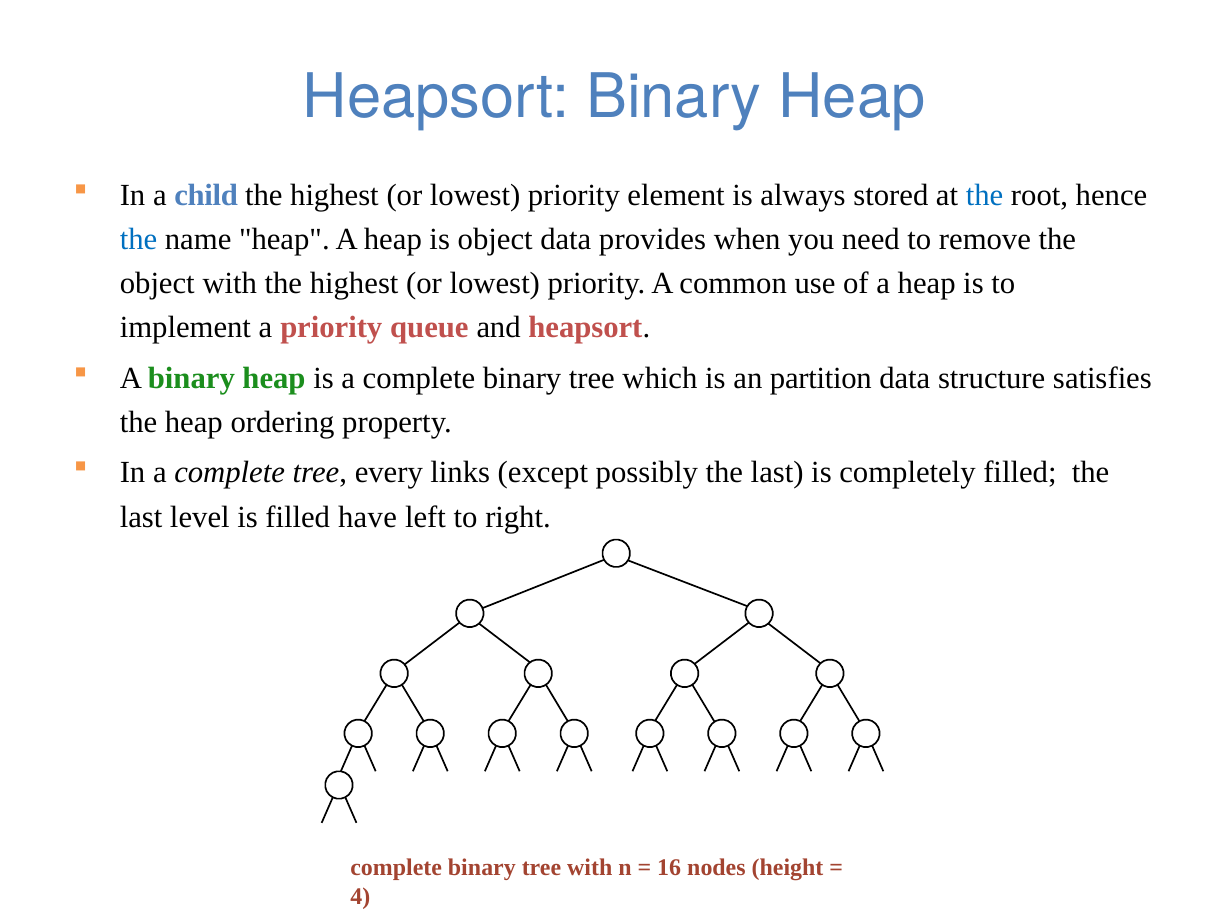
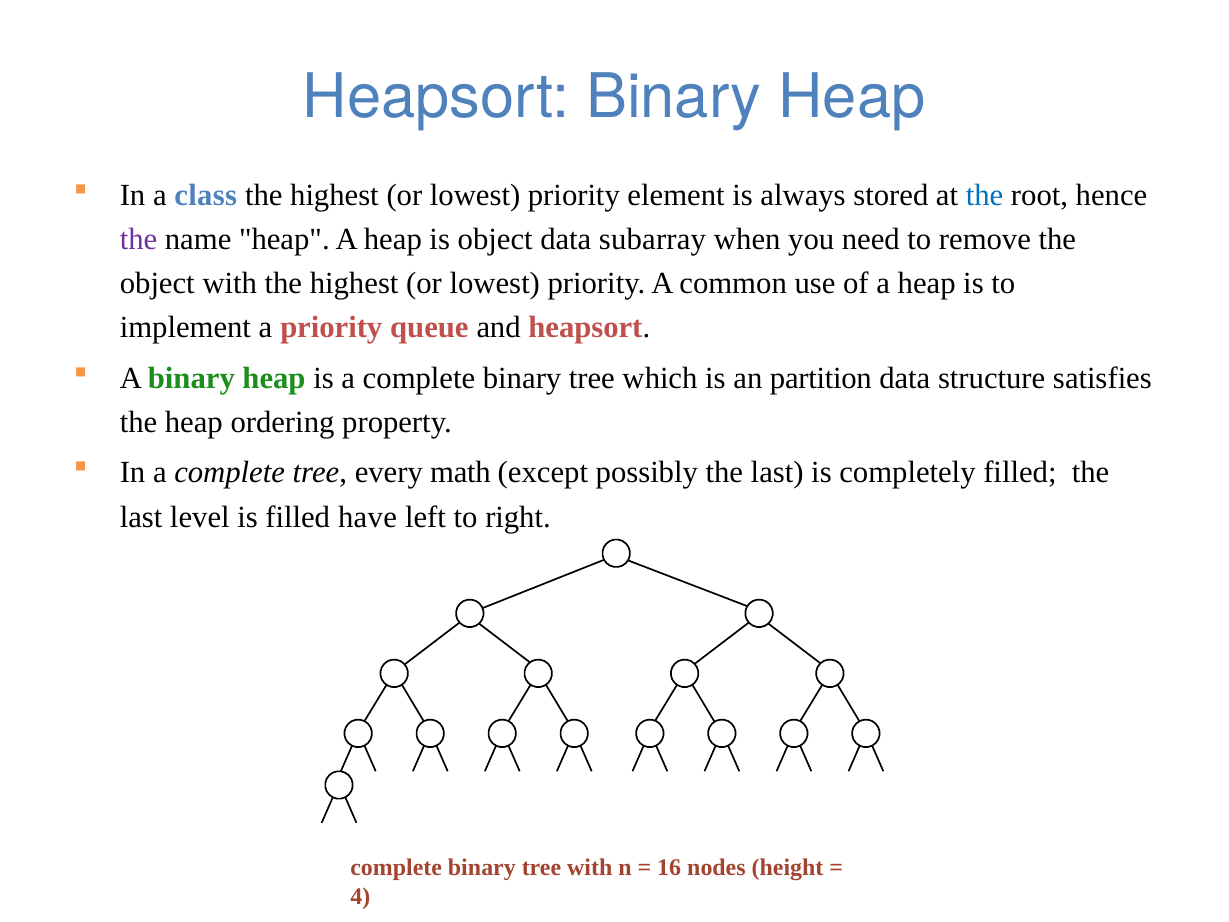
child: child -> class (206, 195)
the colour: blue -> purple (139, 239)
provides: provides -> subarray (653, 239)
links: links -> math (460, 473)
